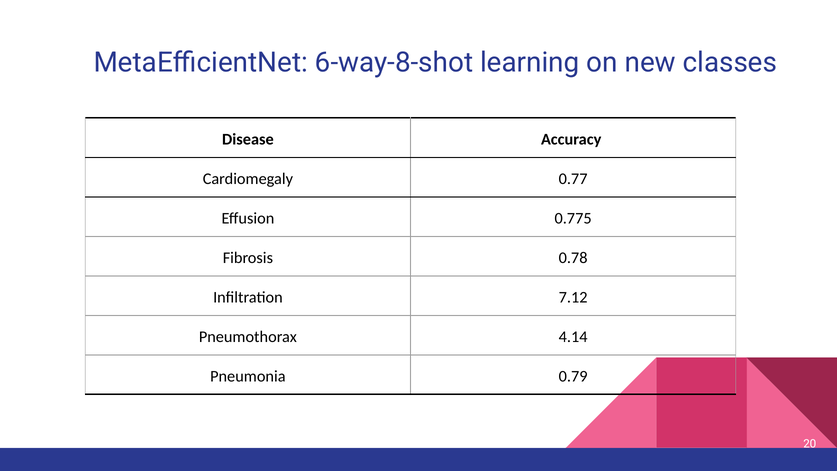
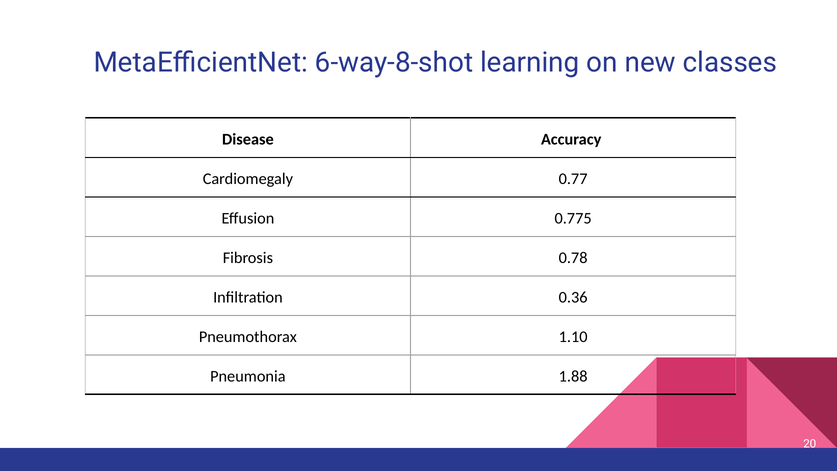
7.12: 7.12 -> 0.36 (573, 297)
4.14: 4.14 -> 1.10 (573, 337)
0.79: 0.79 -> 1.88 (573, 376)
